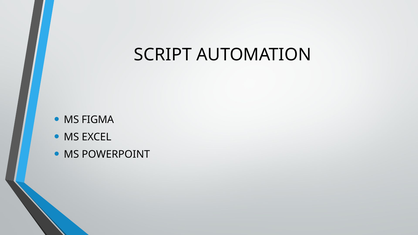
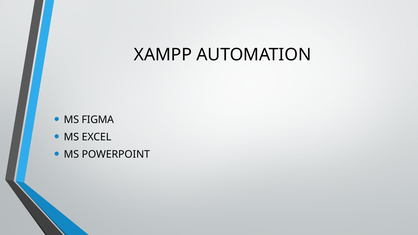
SCRIPT: SCRIPT -> XAMPP (163, 55)
